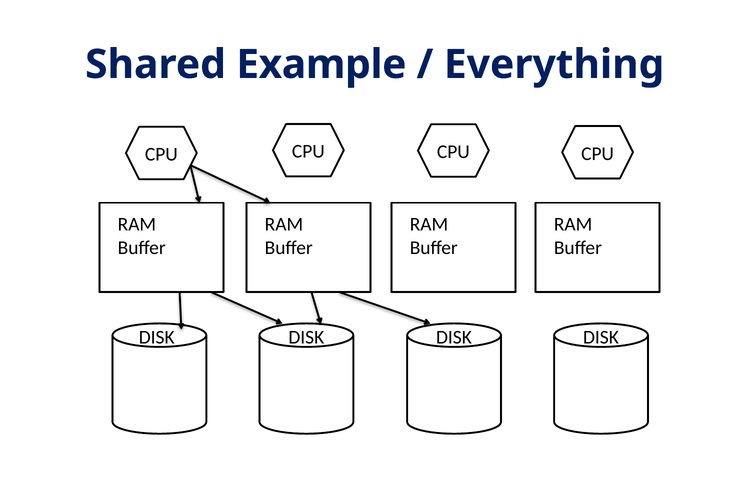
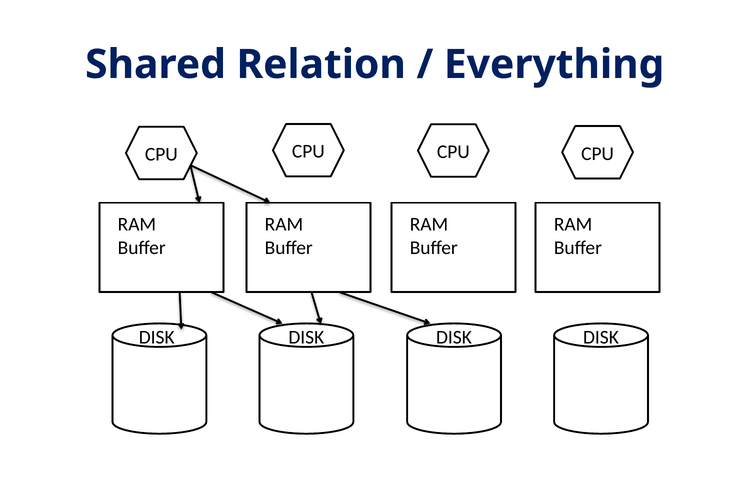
Example: Example -> Relation (321, 65)
